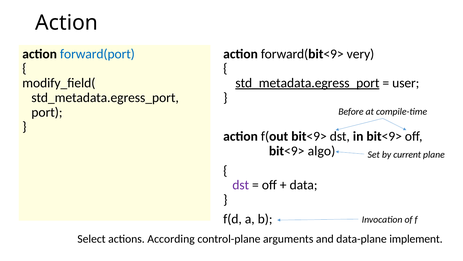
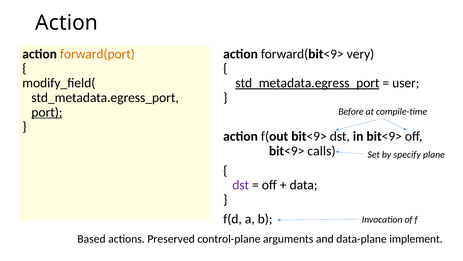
forward(port colour: blue -> orange (97, 54)
port underline: none -> present (47, 112)
algo: algo -> calls (322, 151)
current: current -> specify (407, 154)
Select: Select -> Based (91, 239)
According: According -> Preserved (171, 239)
